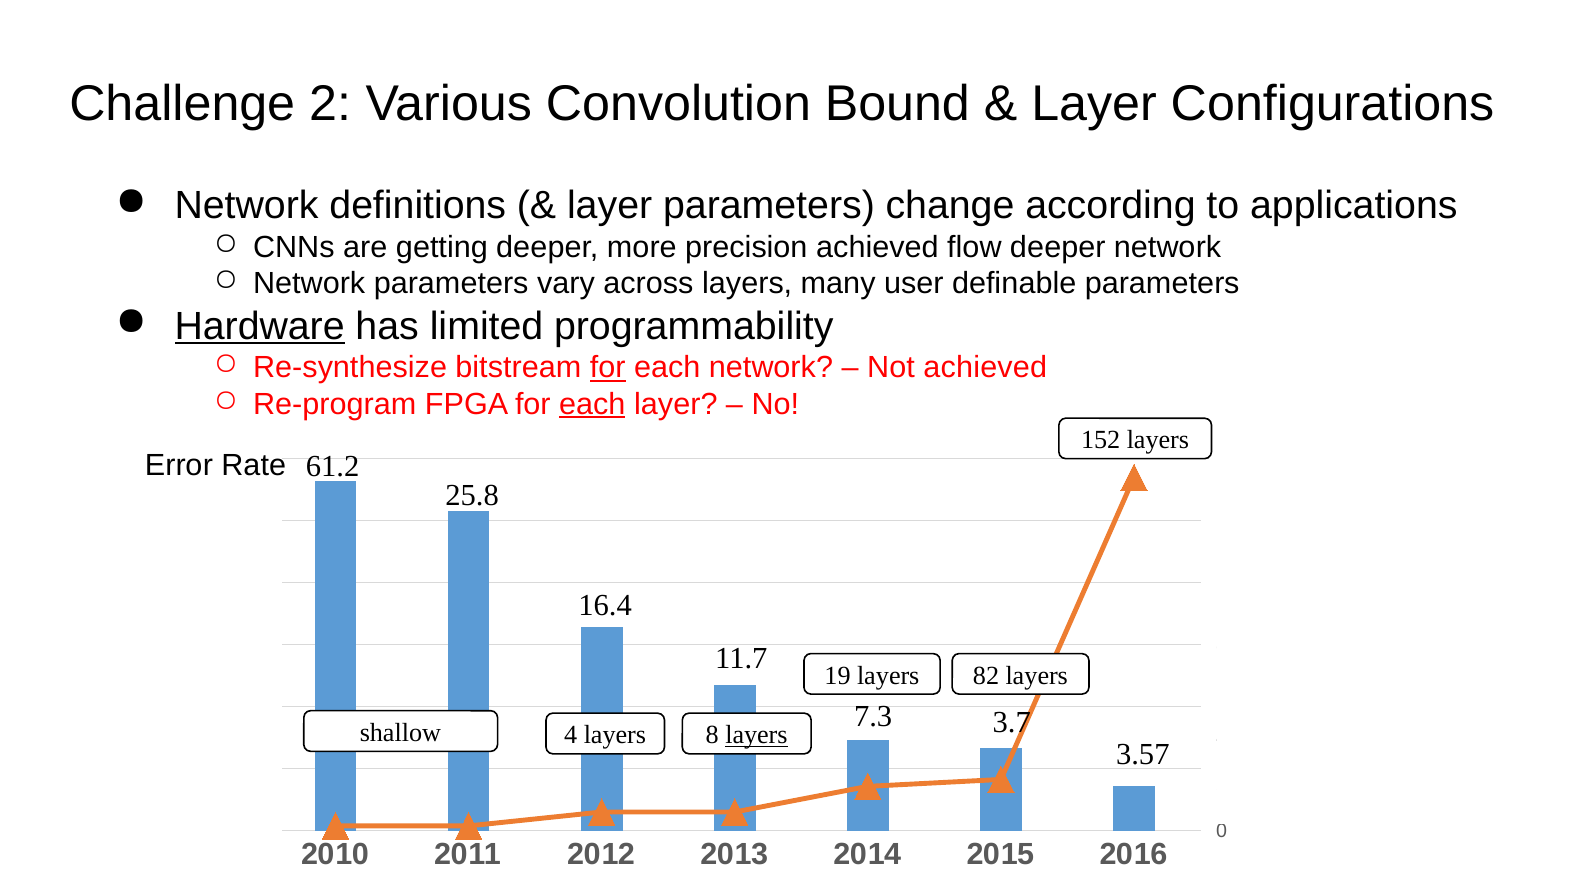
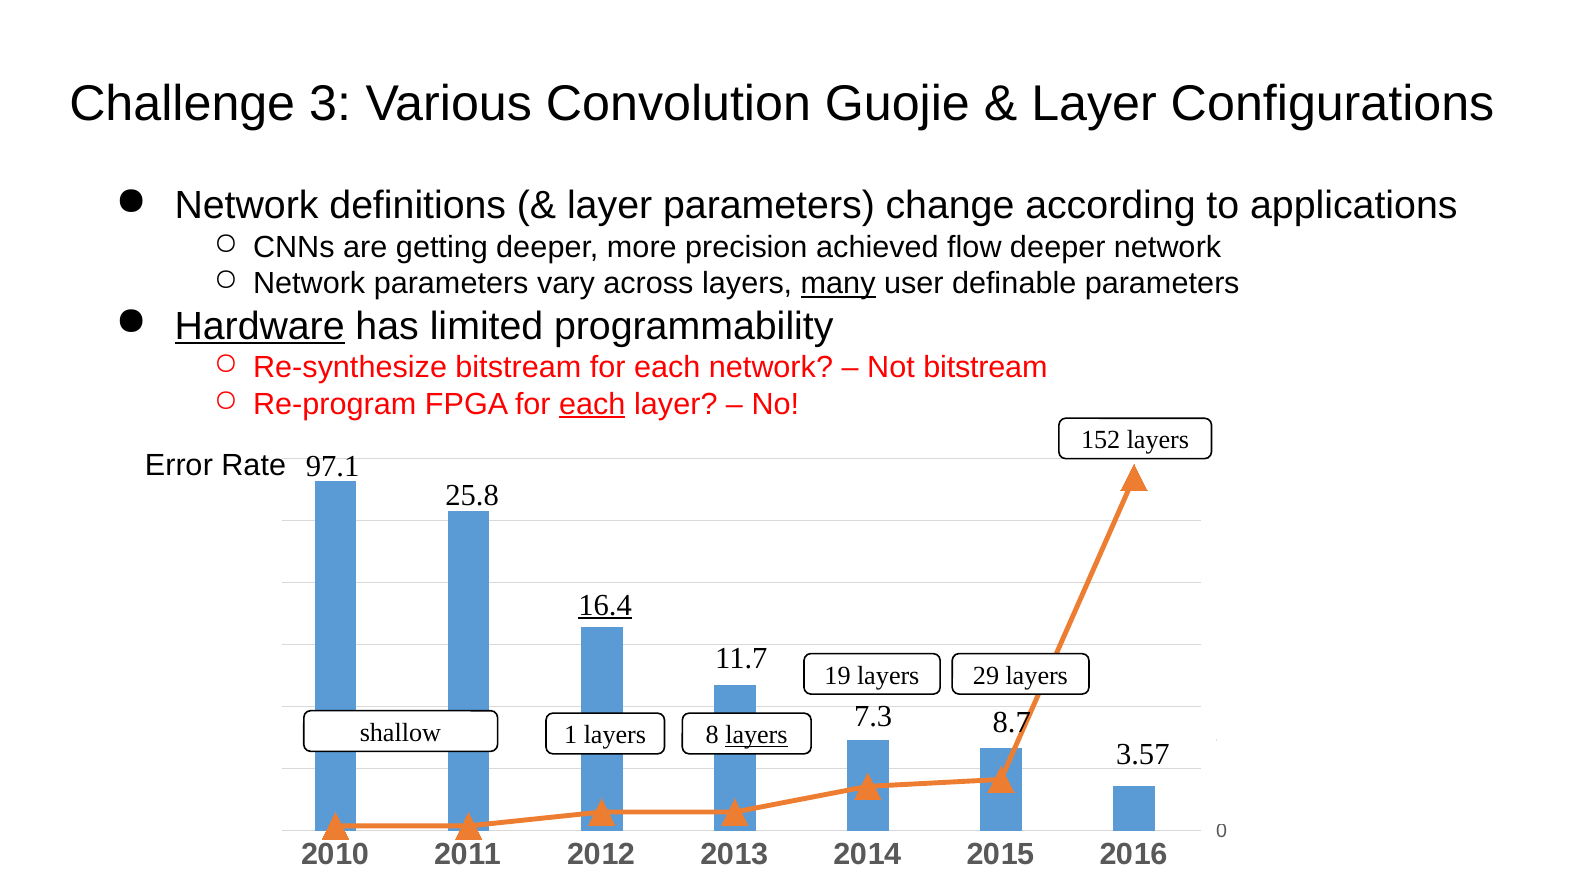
2: 2 -> 3 (330, 104)
Bound: Bound -> Guojie (897, 104)
many underline: none -> present (838, 284)
for underline: present -> none (608, 368)
Not achieved: achieved -> bitstream (985, 368)
61.2: 61.2 -> 97.1 (333, 467)
16.4 underline: none -> present (605, 605)
82: 82 -> 29 (986, 676)
3.7: 3.7 -> 8.7 (1012, 722)
4: 4 -> 1 (571, 736)
